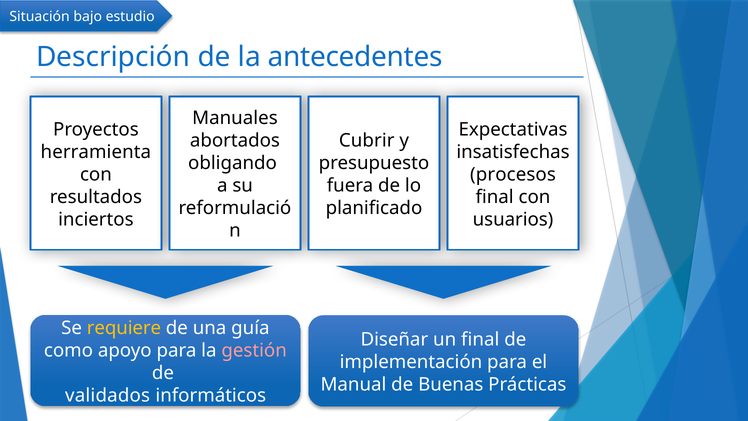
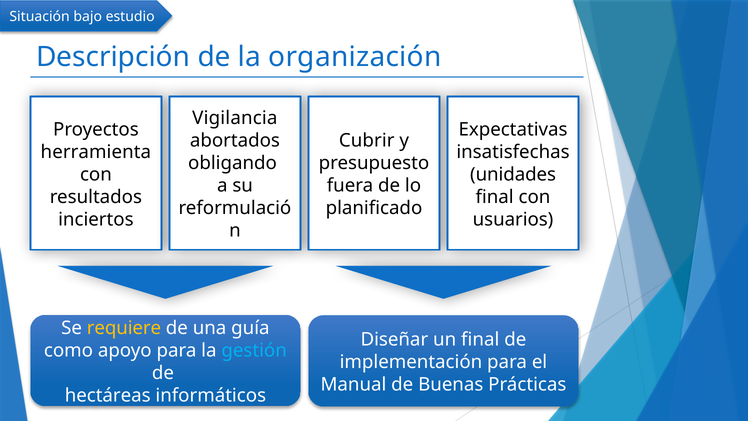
antecedentes: antecedentes -> organización (355, 57)
Manuales: Manuales -> Vigilancia (235, 118)
procesos: procesos -> unidades (513, 174)
gestión colour: pink -> light blue (254, 350)
validados: validados -> hectáreas (108, 395)
